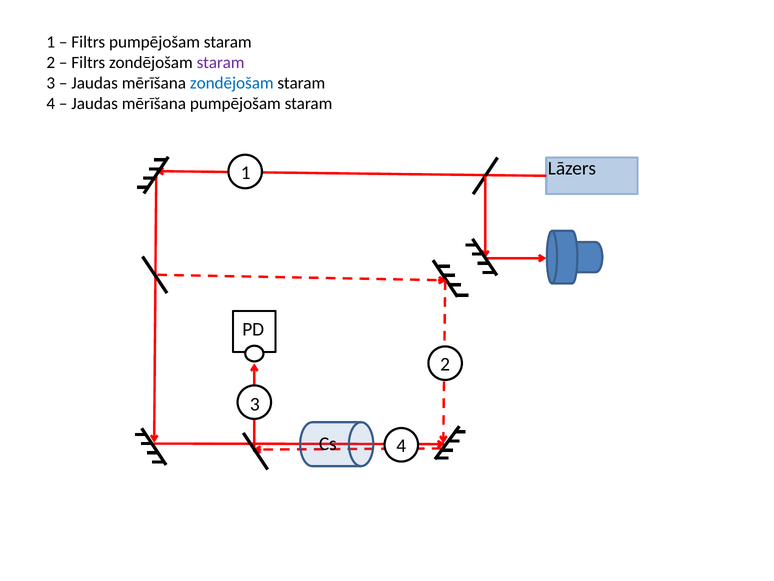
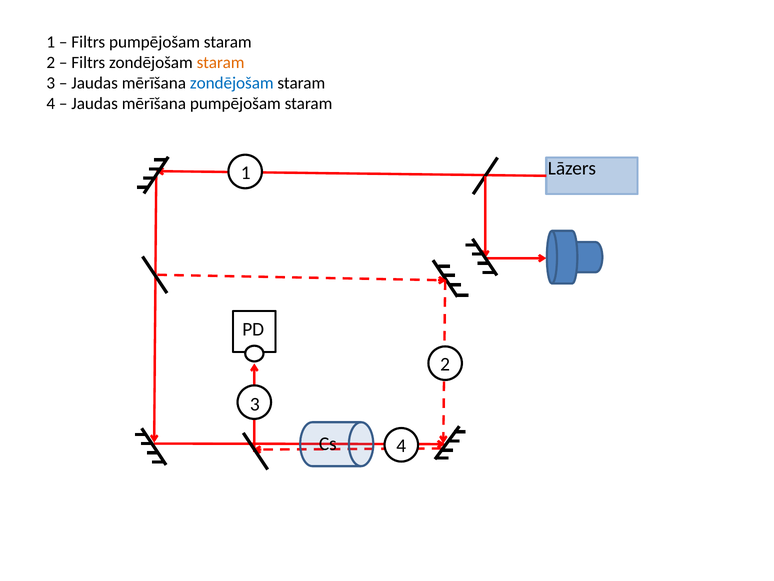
staram colour: purple -> orange (221, 62)
